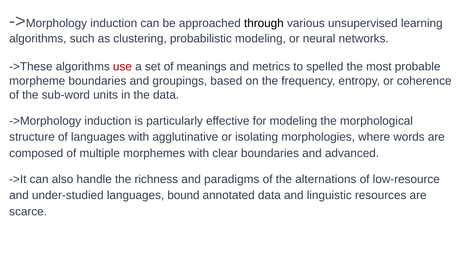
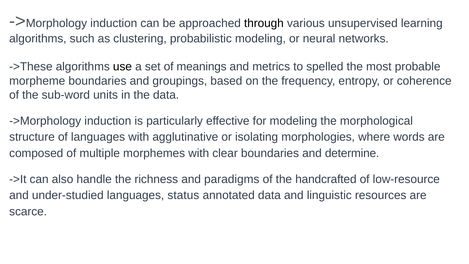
use colour: red -> black (122, 67)
advanced: advanced -> determine (352, 153)
alternations: alternations -> handcrafted (326, 179)
bound: bound -> status (183, 195)
